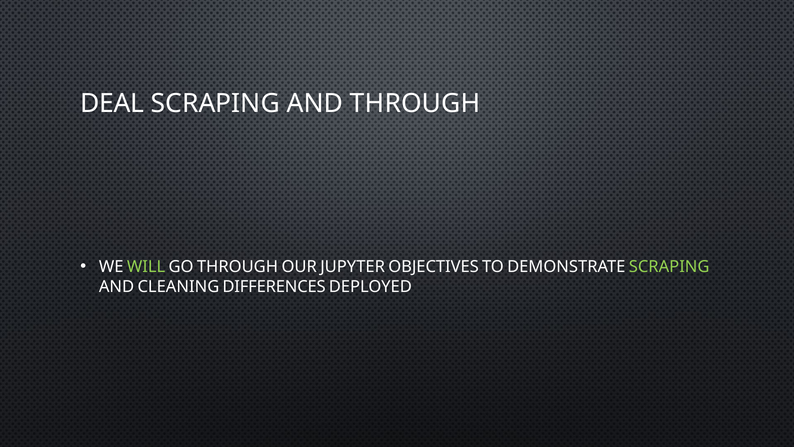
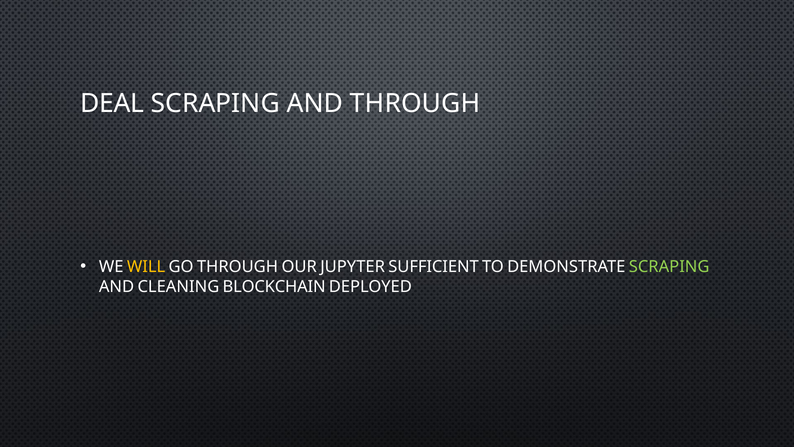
WILL colour: light green -> yellow (146, 267)
OBJECTIVES: OBJECTIVES -> SUFFICIENT (434, 267)
DIFFERENCES: DIFFERENCES -> BLOCKCHAIN (274, 286)
